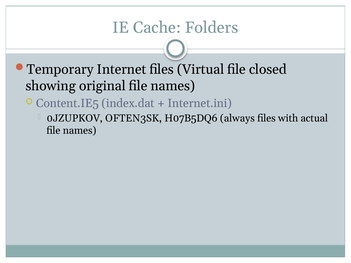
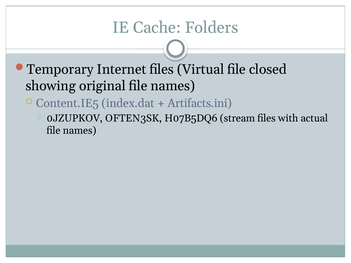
Internet.ini: Internet.ini -> Artifacts.ini (200, 103)
always: always -> stream (237, 118)
